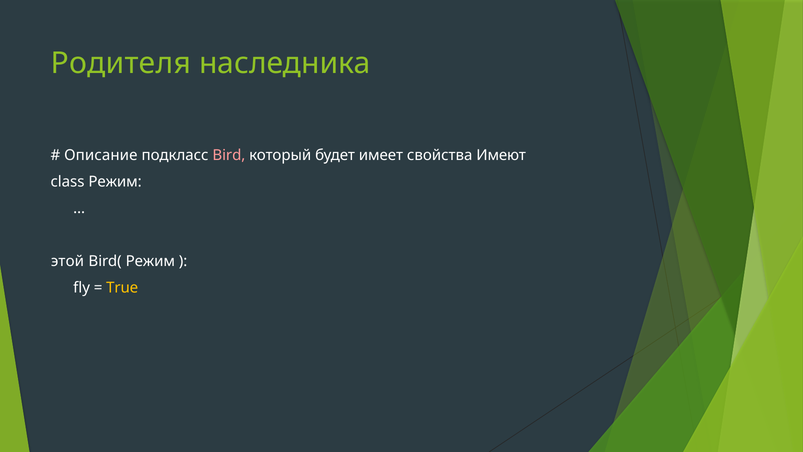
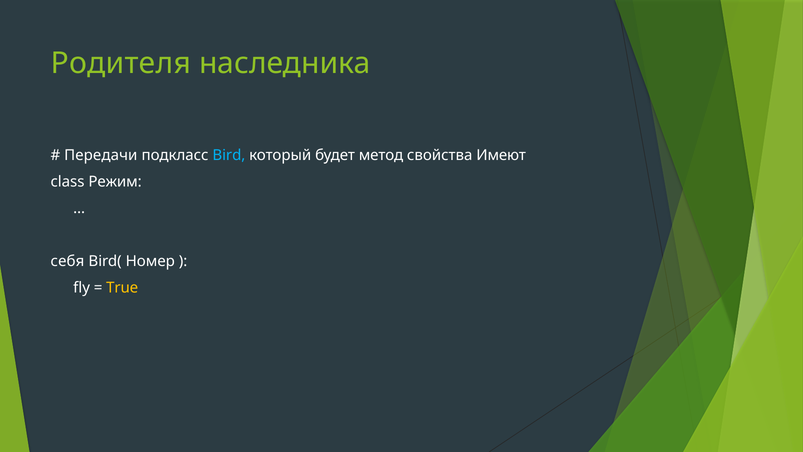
Описание: Описание -> Передачи (101, 155)
Bird colour: pink -> light blue (229, 155)
имеет: имеет -> метод (381, 155)
этой: этой -> себя (68, 261)
Bird( Режим: Режим -> Номер (150, 261)
